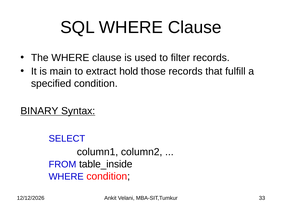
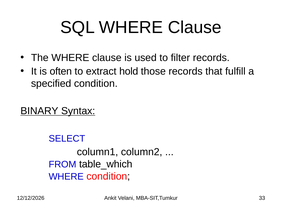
main: main -> often (61, 71)
table_inside: table_inside -> table_which (106, 164)
